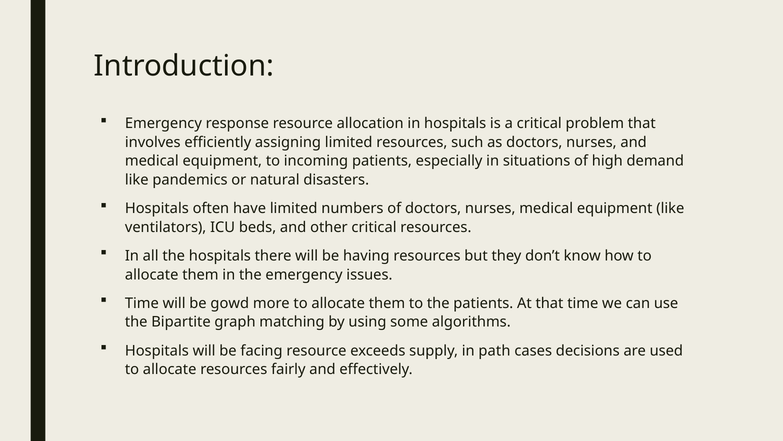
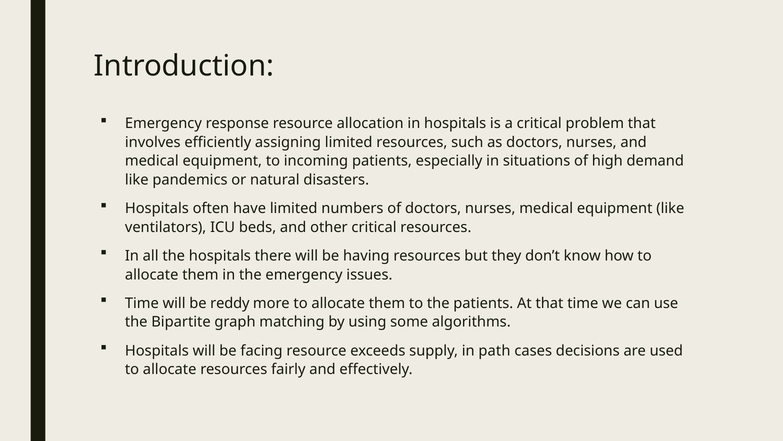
gowd: gowd -> reddy (230, 303)
